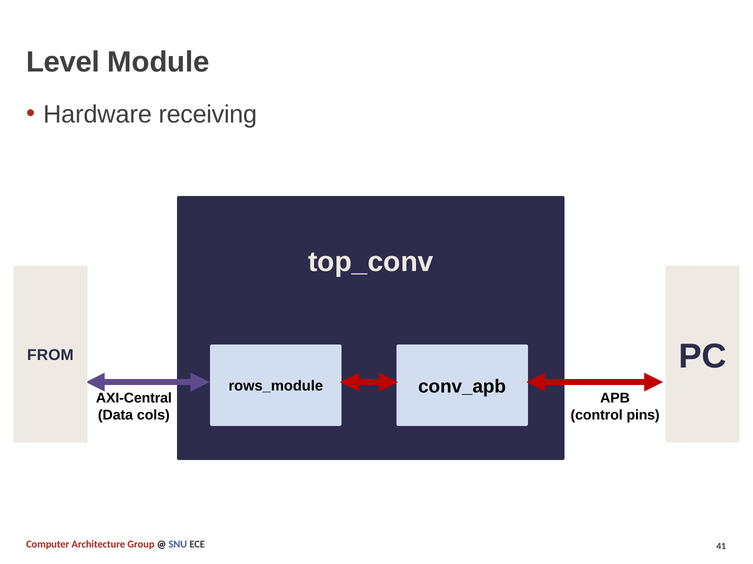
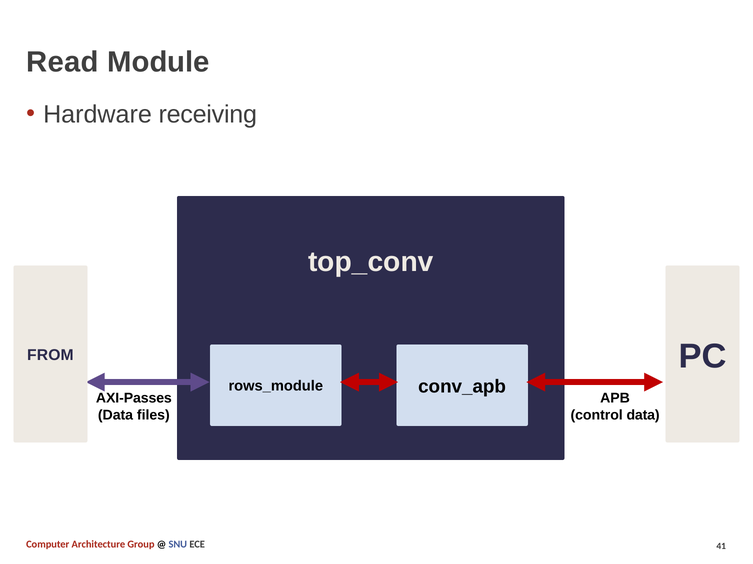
Level: Level -> Read (63, 62)
AXI-Central: AXI-Central -> AXI-Passes (134, 399)
cols: cols -> files (153, 416)
control pins: pins -> data (643, 416)
